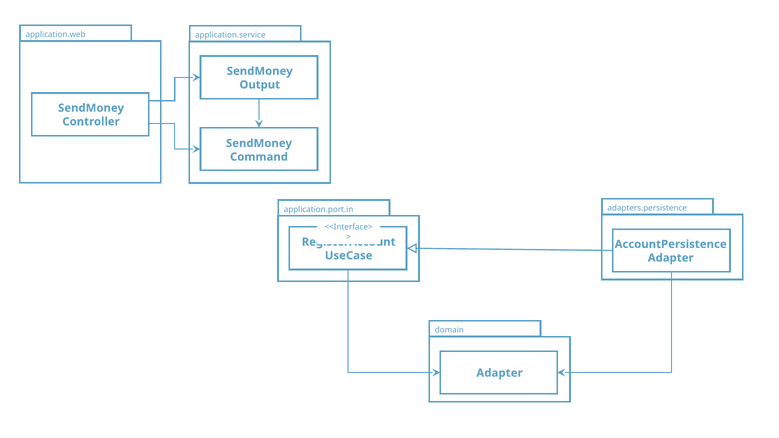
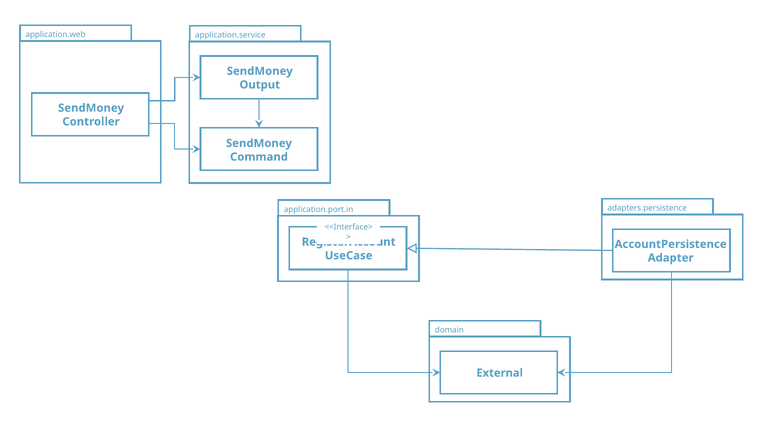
Adapter: Adapter -> External (500, 373)
